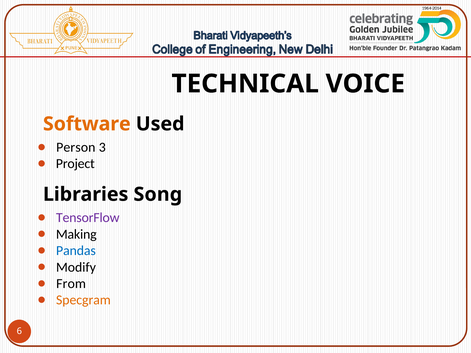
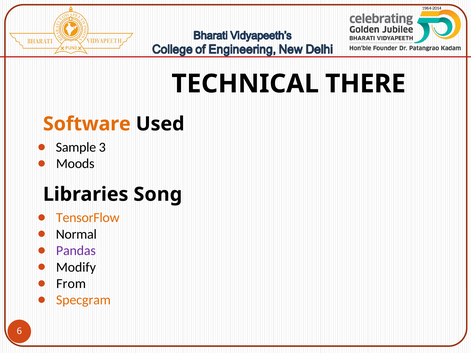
VOICE: VOICE -> THERE (365, 84)
Person: Person -> Sample (76, 147)
Project: Project -> Moods (75, 164)
TensorFlow colour: purple -> orange (88, 218)
Making: Making -> Normal (76, 234)
Pandas colour: blue -> purple (76, 251)
